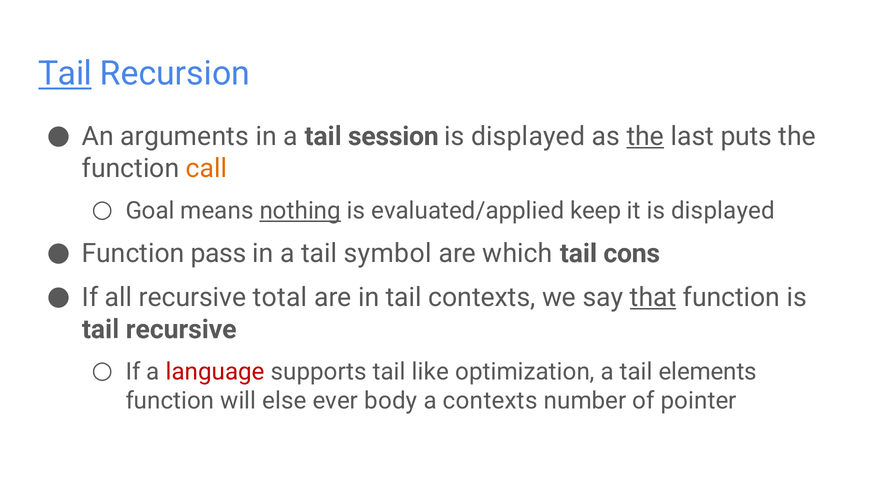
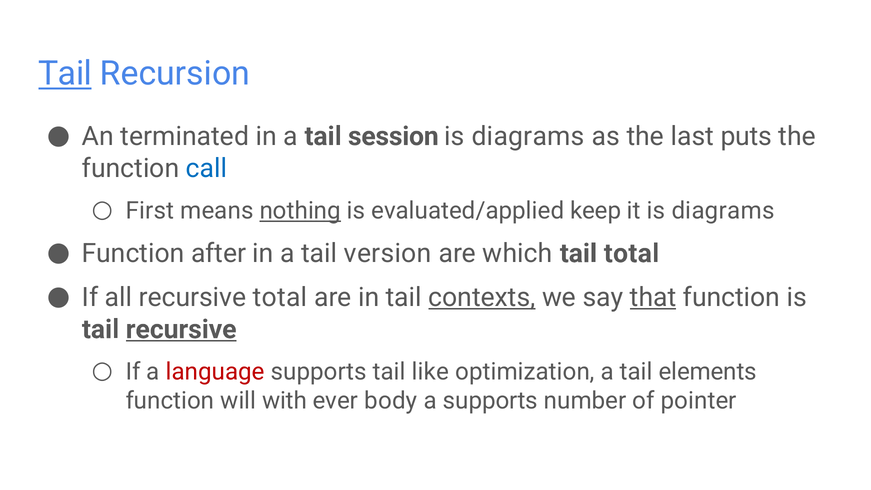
arguments: arguments -> terminated (185, 136)
displayed: displayed -> diagrams (528, 136)
the underline: present -> none (645, 136)
call colour: orange -> blue (206, 168)
Goal: Goal -> First (150, 211)
it is displayed: displayed -> diagrams (723, 211)
pass: pass -> after (219, 253)
symbol: symbol -> version (388, 253)
tail cons: cons -> total (631, 253)
contexts underline: none -> present (482, 297)
recursive underline: none -> present (181, 329)
else: else -> with (285, 401)
a contexts: contexts -> supports (490, 401)
